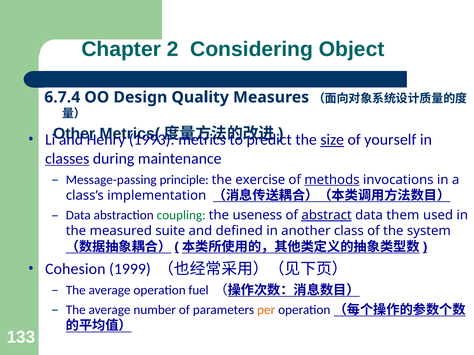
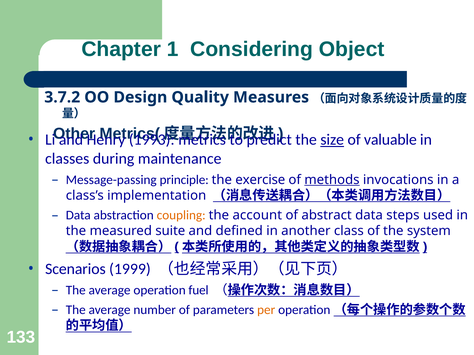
2: 2 -> 1 (173, 49)
6.7.4: 6.7.4 -> 3.7.2 (62, 97)
yourself: yourself -> valuable (390, 140)
classes underline: present -> none (67, 159)
coupling colour: green -> orange (181, 216)
useness: useness -> account (257, 216)
abstract underline: present -> none (327, 216)
them: them -> steps (403, 216)
Cohesion: Cohesion -> Scenarios (75, 269)
